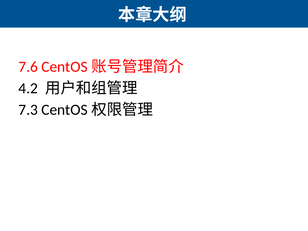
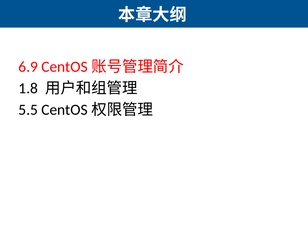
7.6: 7.6 -> 6.9 (28, 67)
4.2: 4.2 -> 1.8 (28, 88)
7.3: 7.3 -> 5.5 (28, 110)
